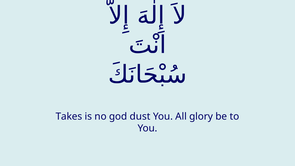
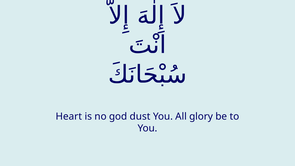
Takes: Takes -> Heart (69, 116)
